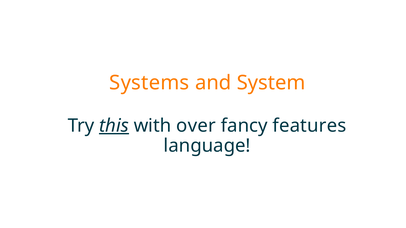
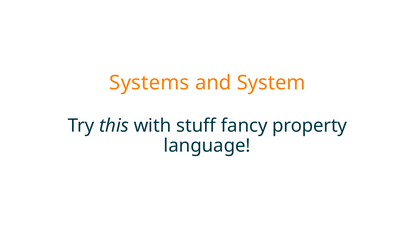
this underline: present -> none (114, 126)
over: over -> stuff (196, 126)
features: features -> property (310, 126)
